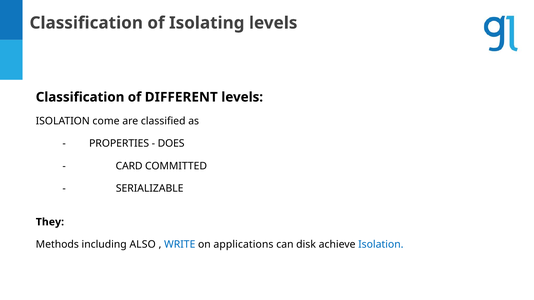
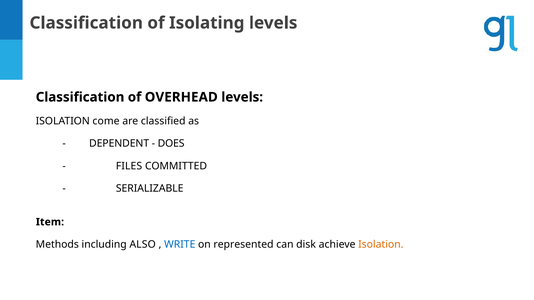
DIFFERENT: DIFFERENT -> OVERHEAD (181, 97)
PROPERTIES: PROPERTIES -> DEPENDENT (119, 144)
CARD: CARD -> FILES (129, 166)
They: They -> Item (50, 222)
applications: applications -> represented (244, 245)
Isolation colour: blue -> orange (381, 245)
